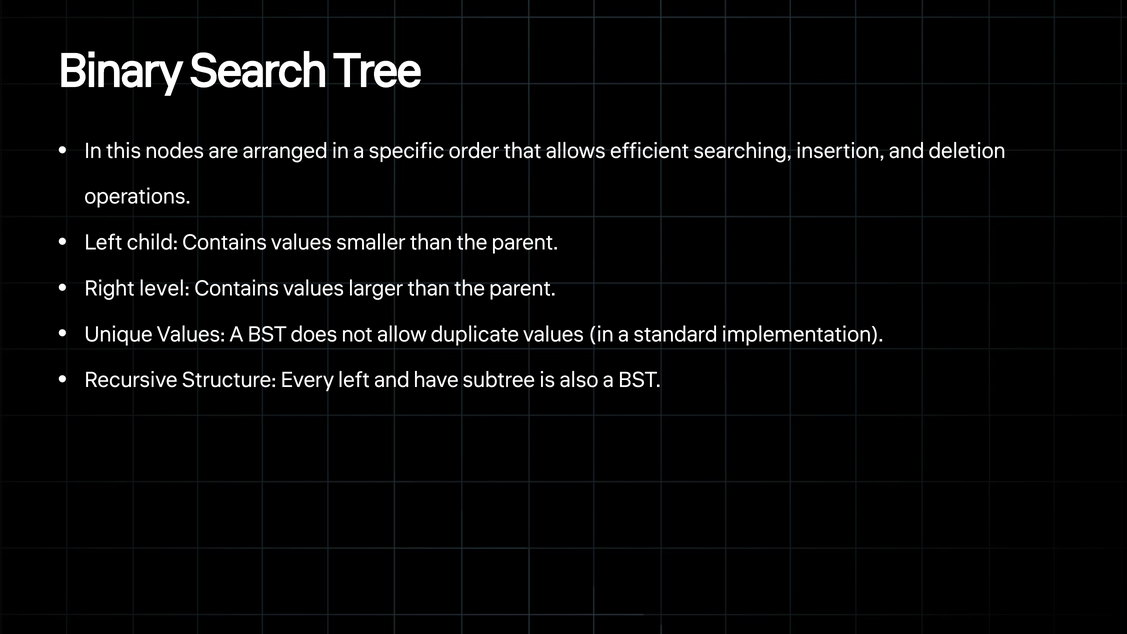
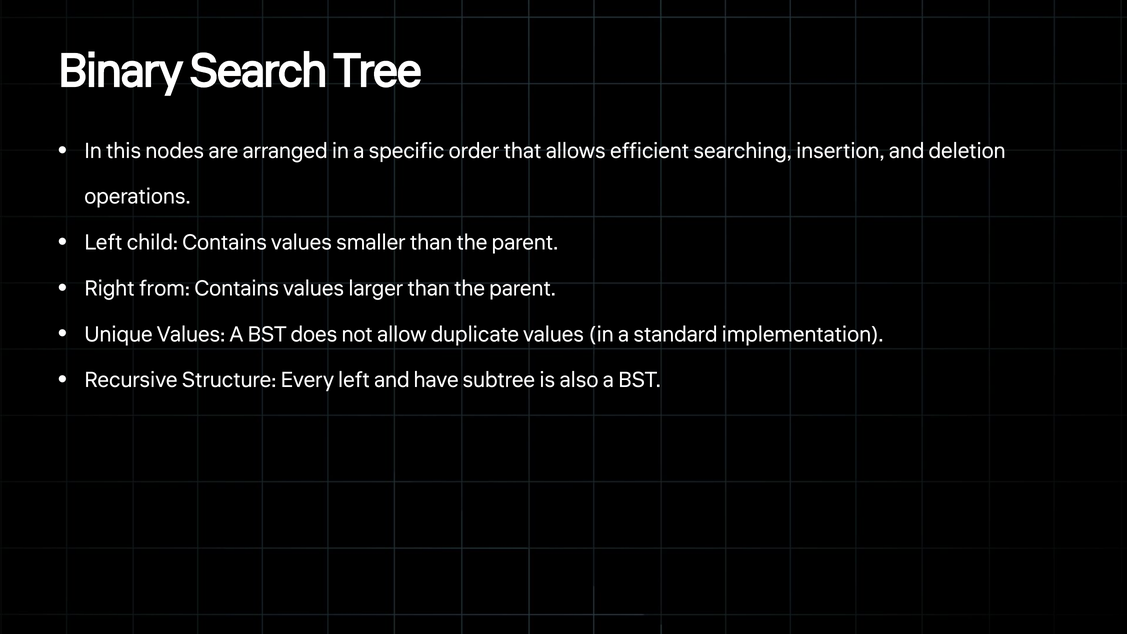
level: level -> from (164, 289)
